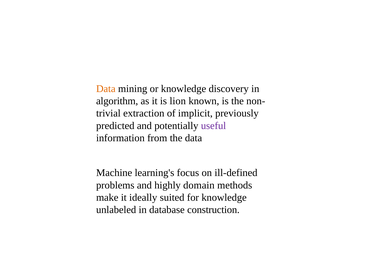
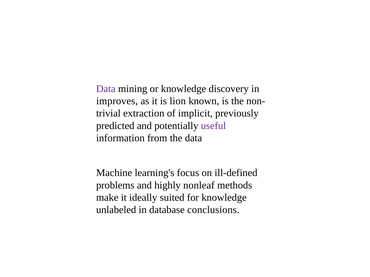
Data colour: orange -> purple (106, 89)
algorithm: algorithm -> improves (117, 101)
domain: domain -> nonleaf (199, 186)
construction: construction -> conclusions (213, 210)
